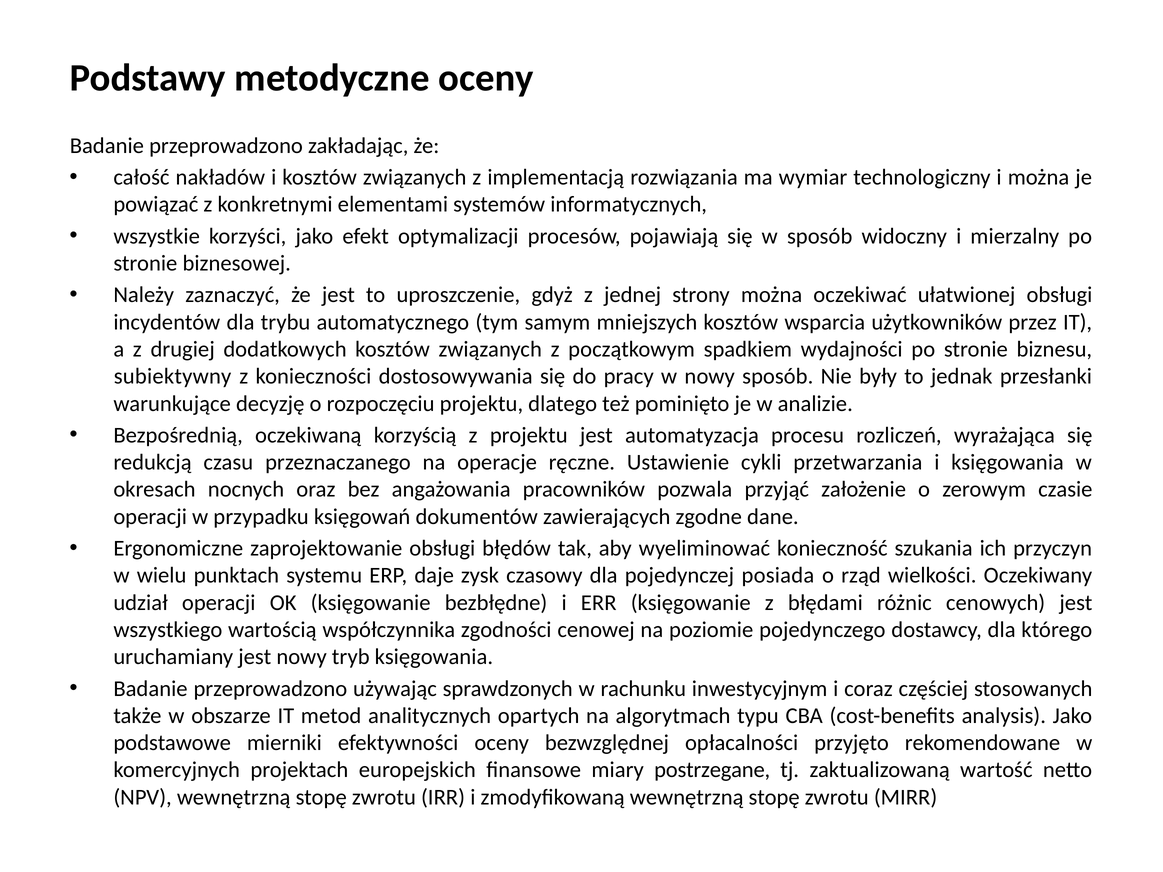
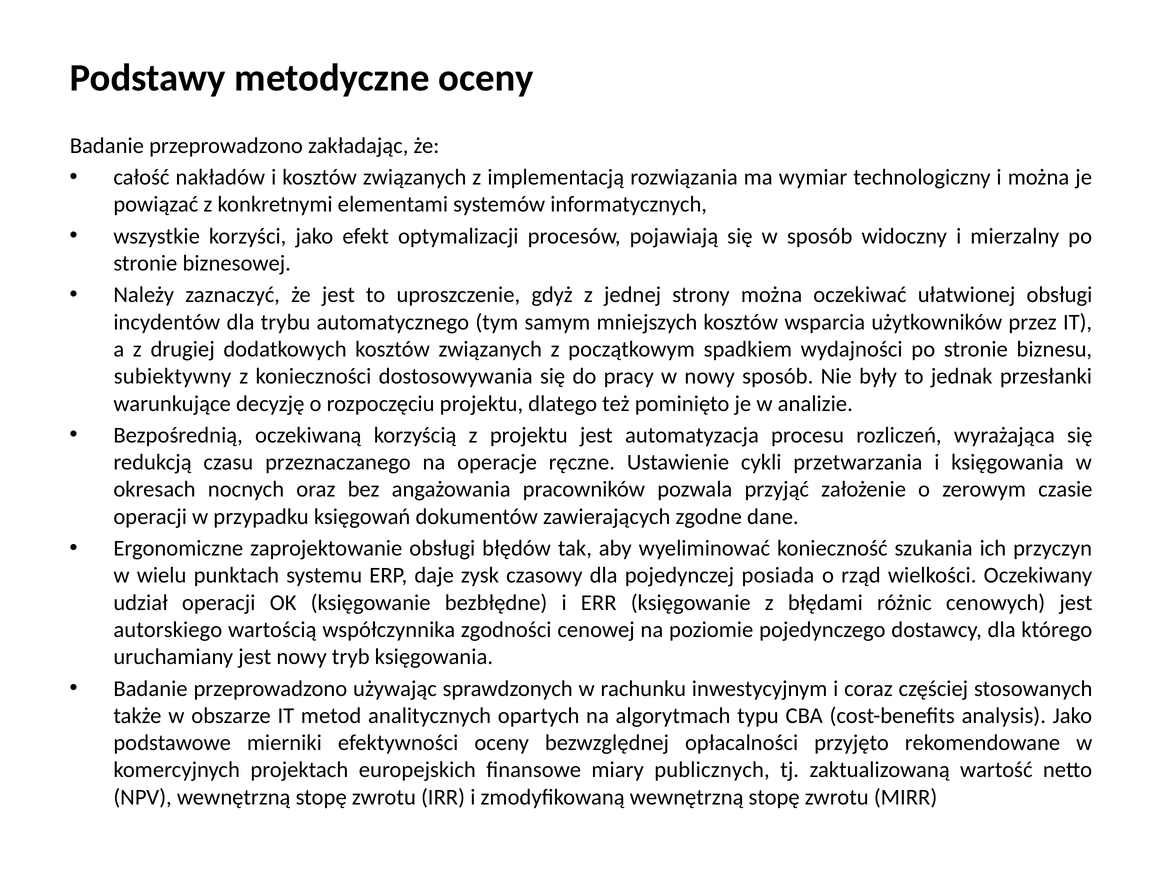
wszystkiego: wszystkiego -> autorskiego (168, 630)
postrzegane: postrzegane -> publicznych (712, 770)
